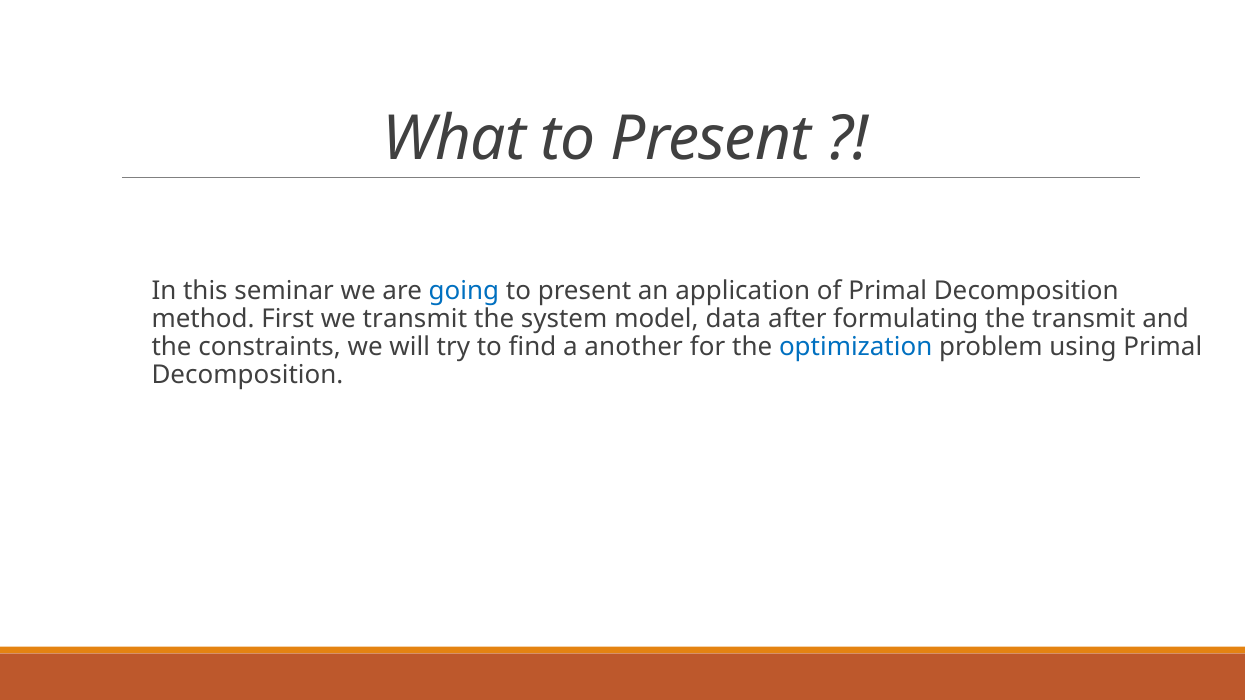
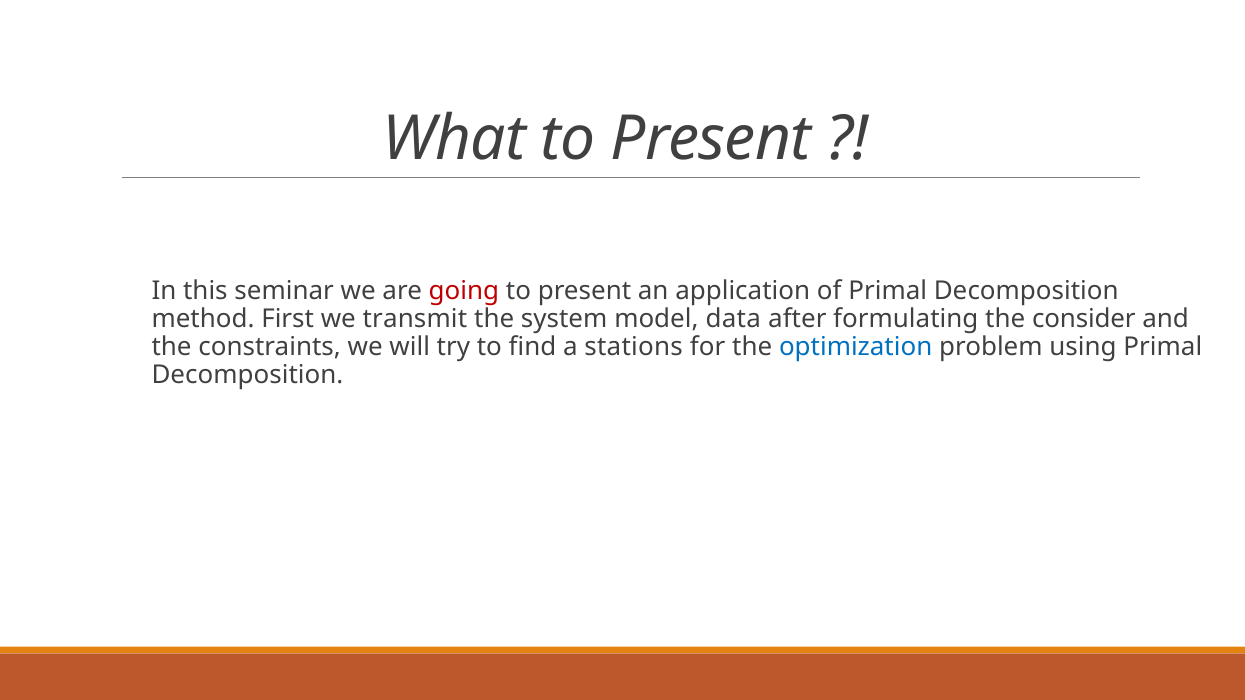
going colour: blue -> red (464, 291)
the transmit: transmit -> consider (1084, 319)
another: another -> stations (634, 347)
